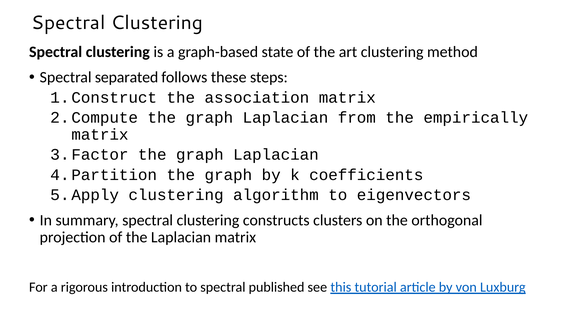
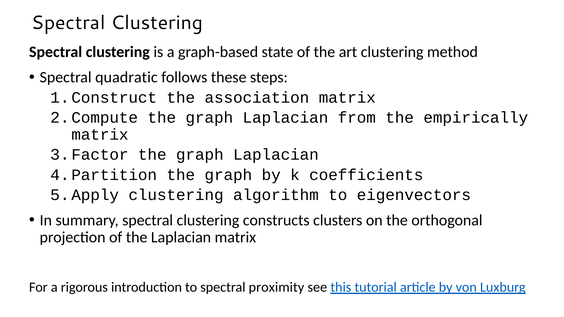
separated: separated -> quadratic (126, 77)
published: published -> proximity (276, 288)
